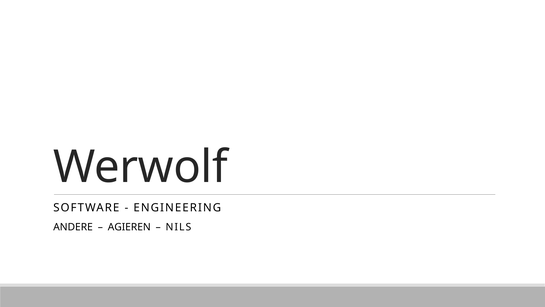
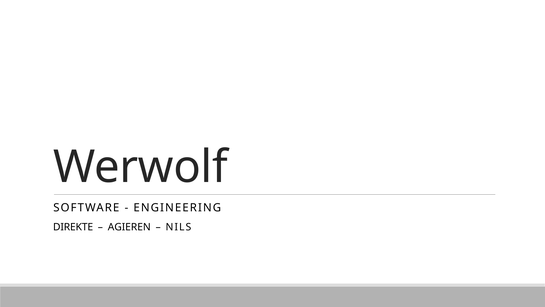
ANDERE: ANDERE -> DIREKTE (73, 227)
